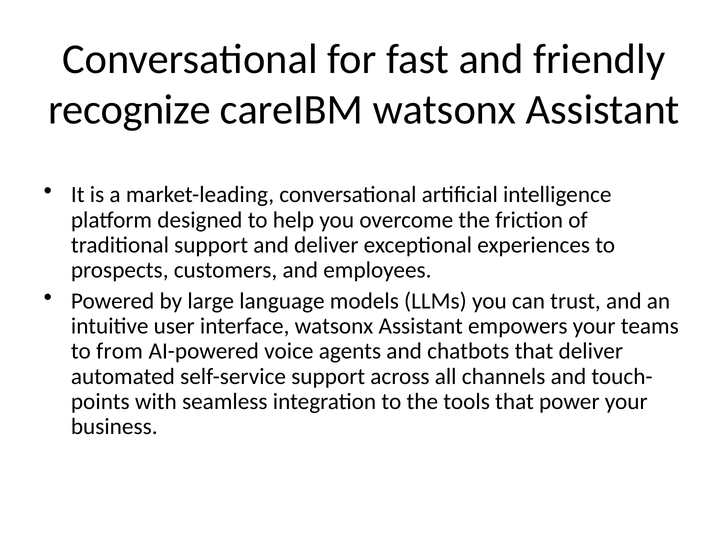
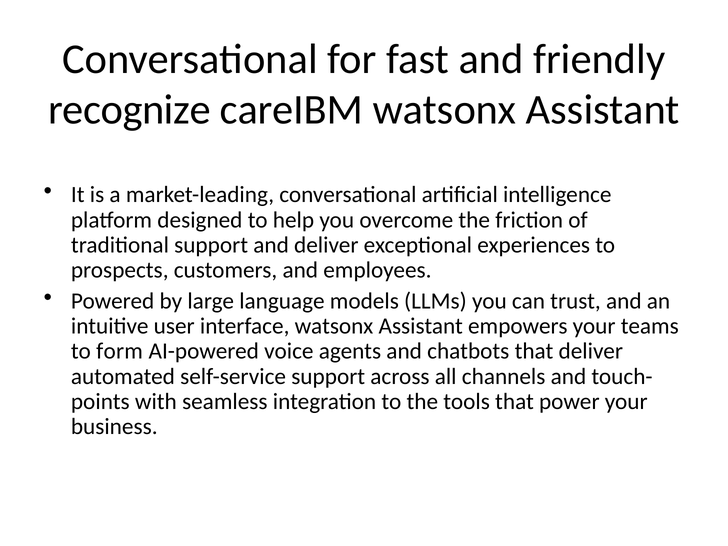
from: from -> form (120, 351)
